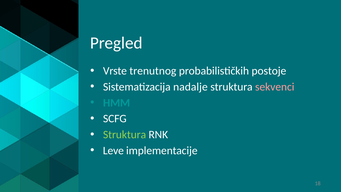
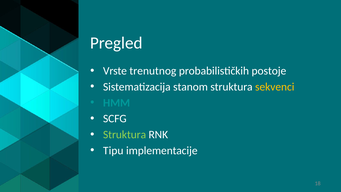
nadalje: nadalje -> stanom (190, 87)
sekvenci colour: pink -> yellow (275, 87)
Leve: Leve -> Tipu (113, 150)
